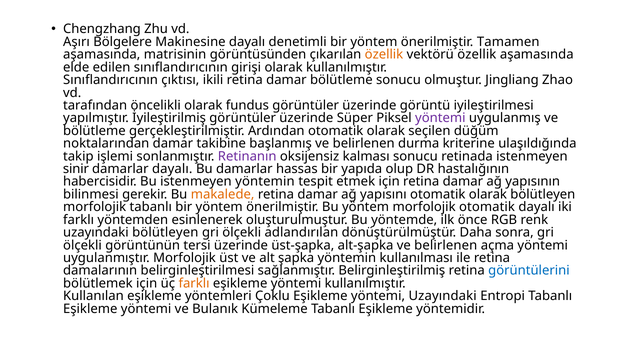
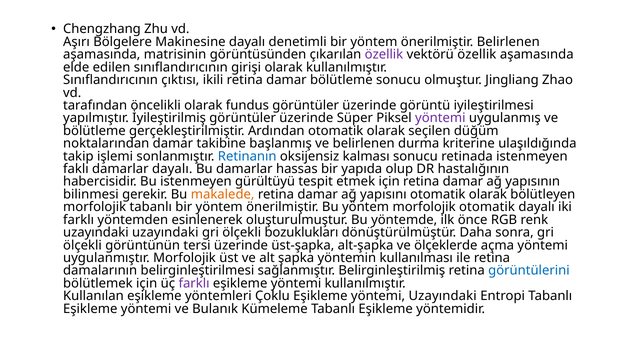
önerilmiştir Tamamen: Tamamen -> Belirlenen (508, 42)
özellik colour: orange -> purple (384, 55)
Retinanın colour: purple -> blue (247, 156)
sinir: sinir -> faklı (76, 169)
istenmeyen yöntemin: yöntemin -> gürültüyü (265, 182)
uzayındaki bölütleyen: bölütleyen -> uzayındaki (165, 233)
adlandırılan: adlandırılan -> bozuklukları (301, 233)
alt-şapka ve belirlenen: belirlenen -> ölçeklerde (446, 245)
farklı colour: orange -> purple (194, 284)
